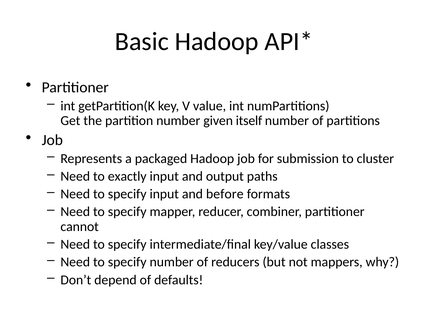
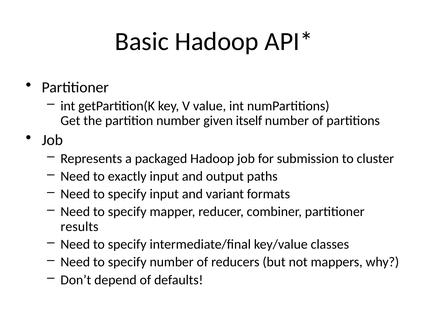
before: before -> variant (225, 194)
cannot: cannot -> results (80, 227)
